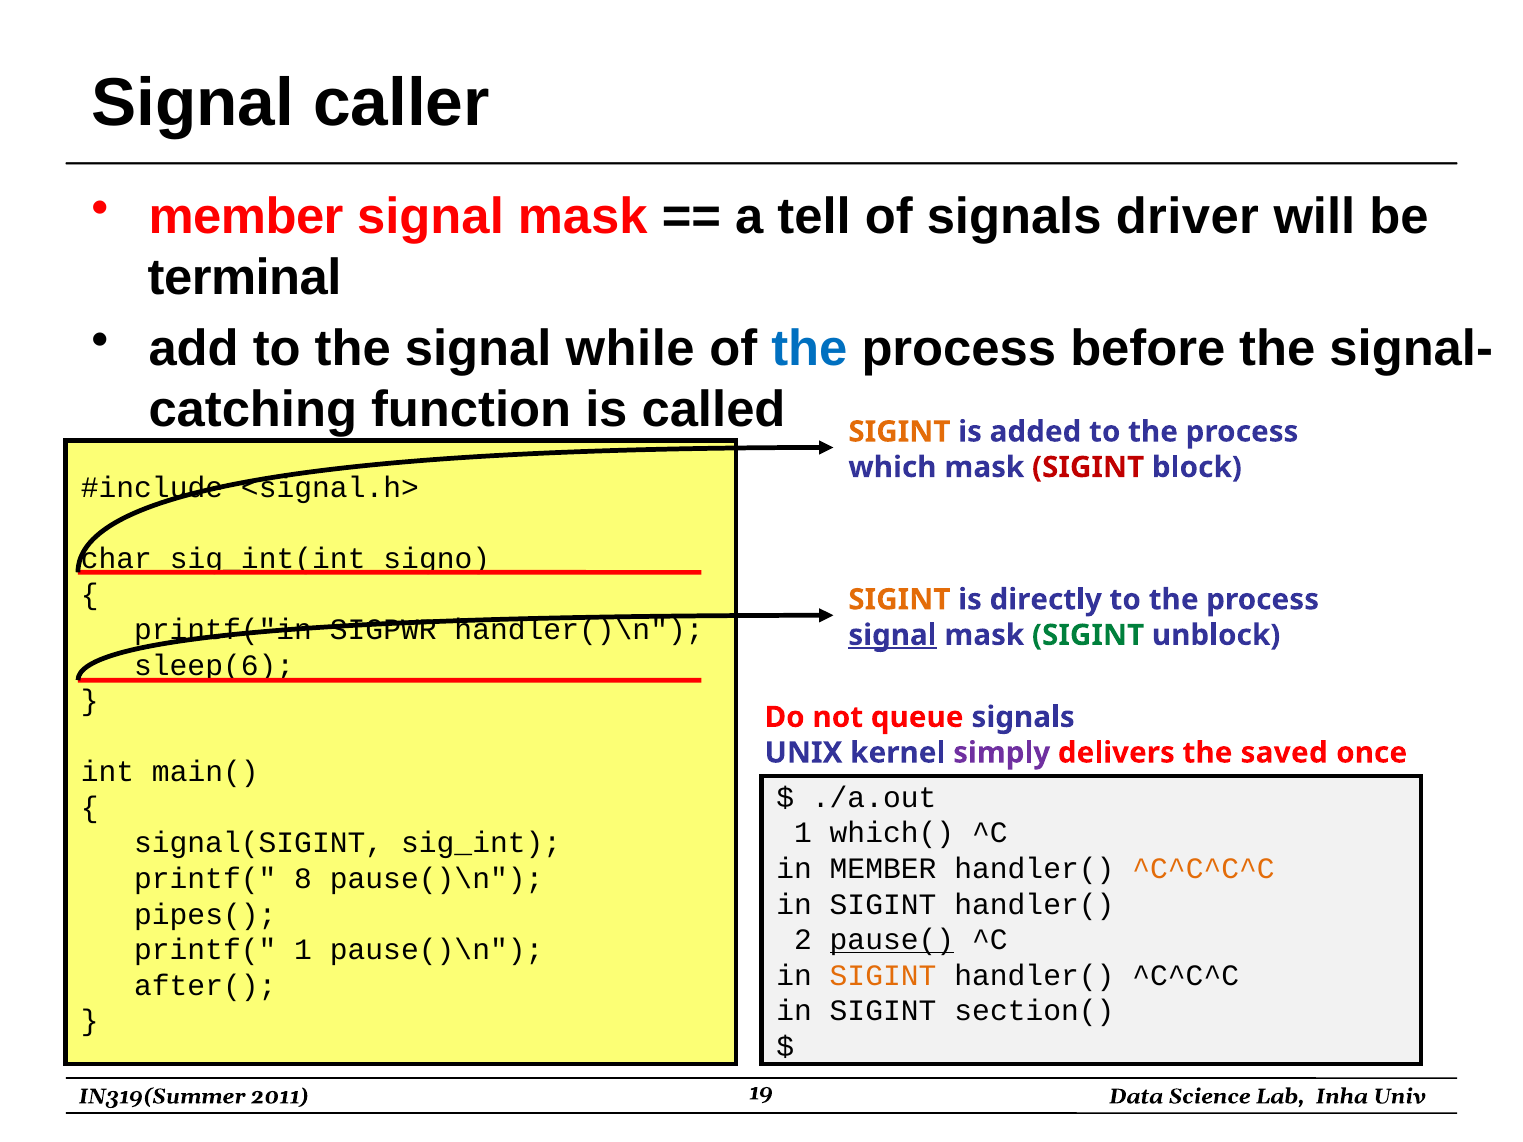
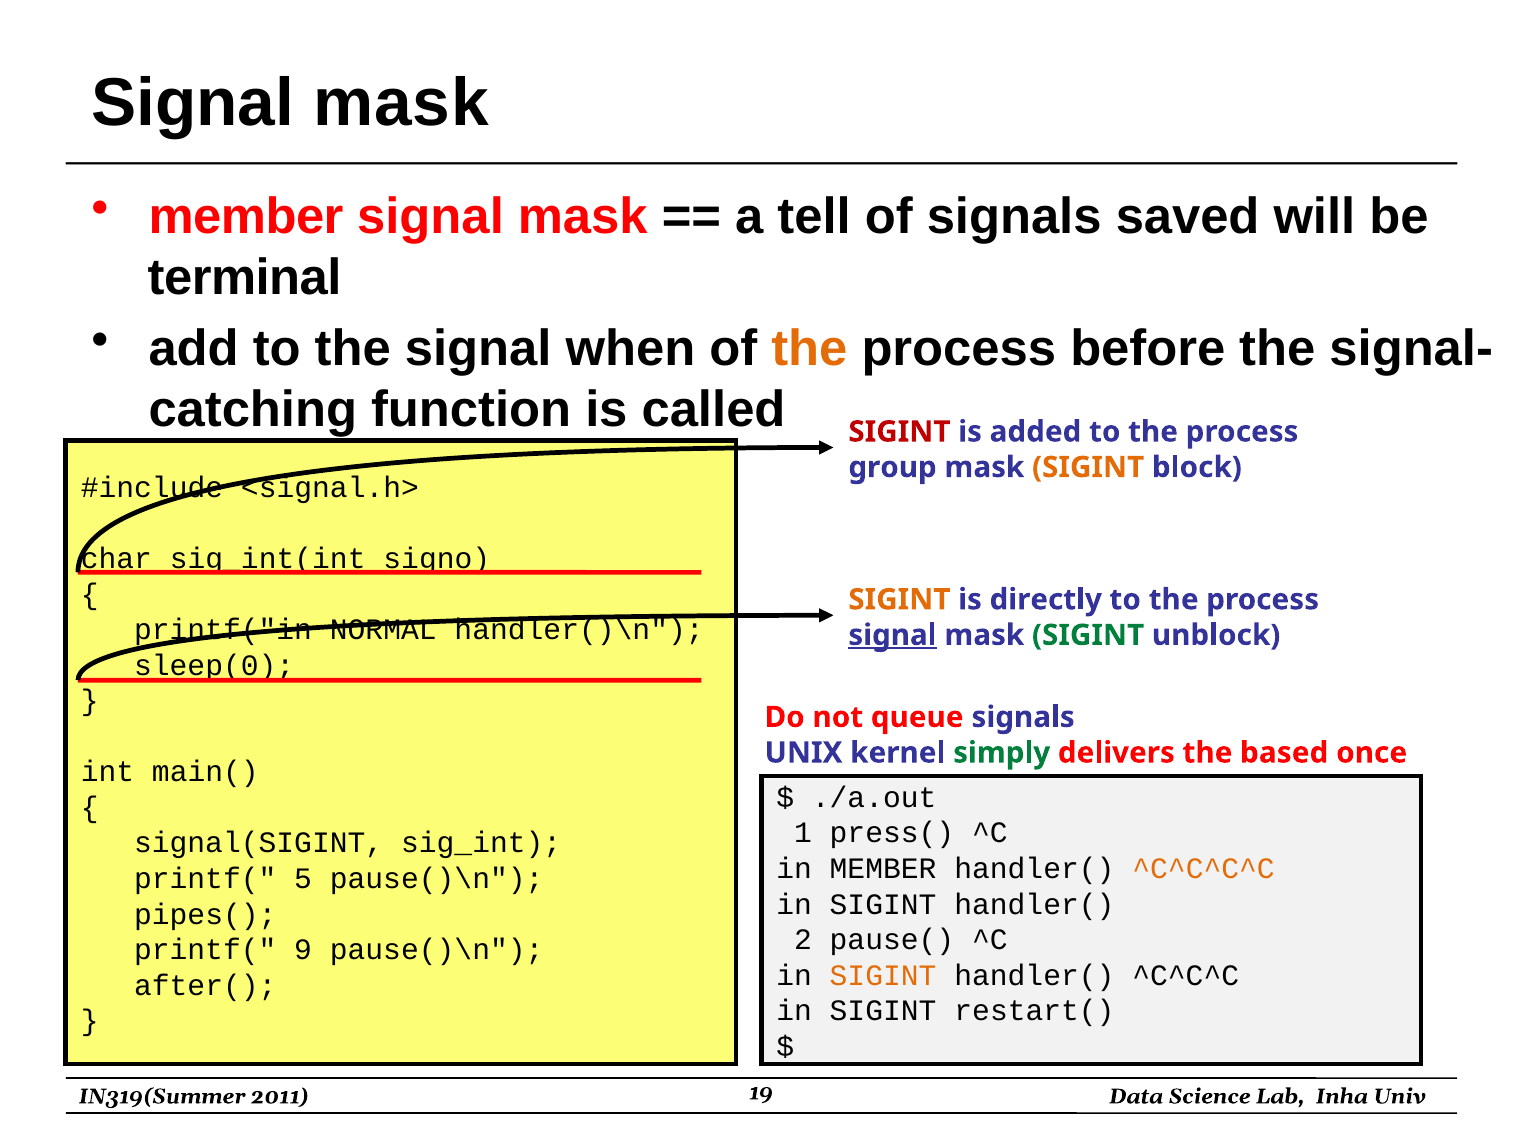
caller: caller -> mask (401, 103)
driver: driver -> saved (1188, 217)
while: while -> when (630, 349)
the colour: blue -> orange (809, 349)
SIGINT colour: orange -> red (899, 432)
which: which -> group (893, 467)
SIGINT colour: red -> orange (1088, 467)
SIGPWR: SIGPWR -> NORMAL (383, 630)
sleep(6: sleep(6 -> sleep(0 (214, 666)
simply colour: purple -> green (1002, 753)
saved: saved -> based (1284, 753)
which(: which( -> press( (892, 833)
8: 8 -> 5 (303, 879)
pause( underline: present -> none (892, 940)
printf( 1: 1 -> 9 (303, 950)
section(: section( -> restart( (1034, 1011)
